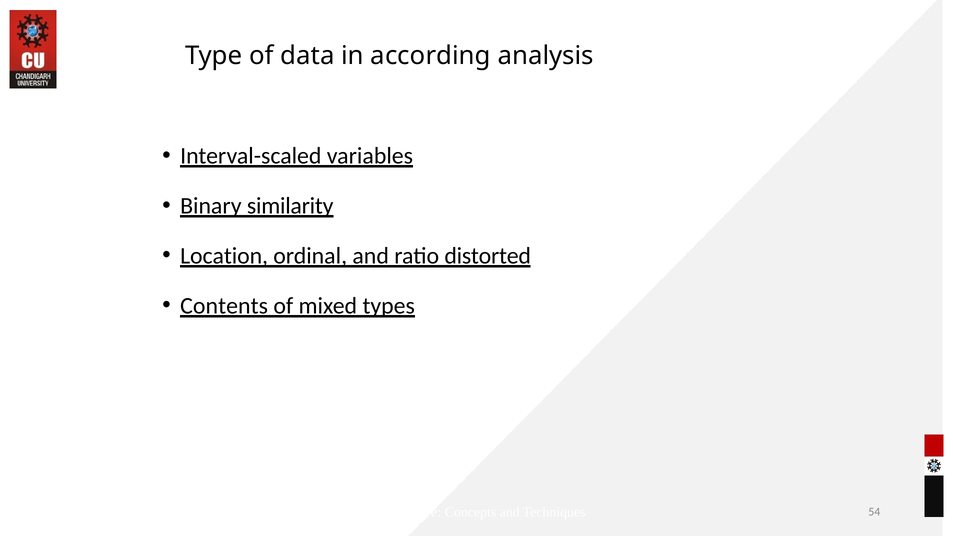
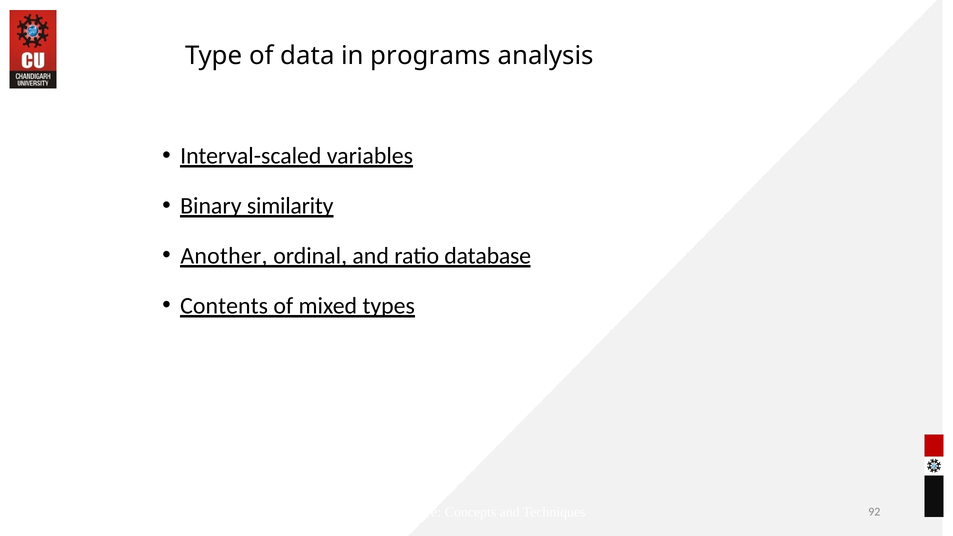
according: according -> programs (431, 56)
Location: Location -> Another (224, 256)
distorted: distorted -> database (488, 256)
54: 54 -> 92 (874, 512)
